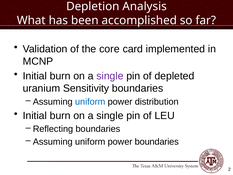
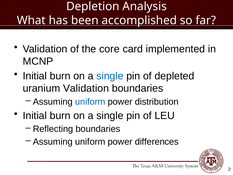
single colour: purple -> blue (110, 76)
uranium Sensitivity: Sensitivity -> Validation (86, 88)
power boundaries: boundaries -> differences (157, 142)
